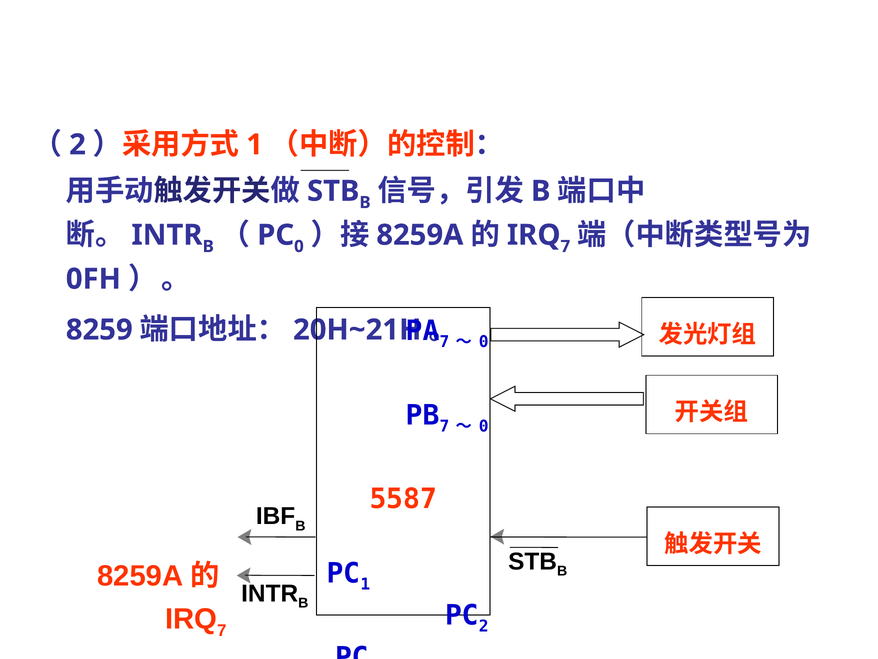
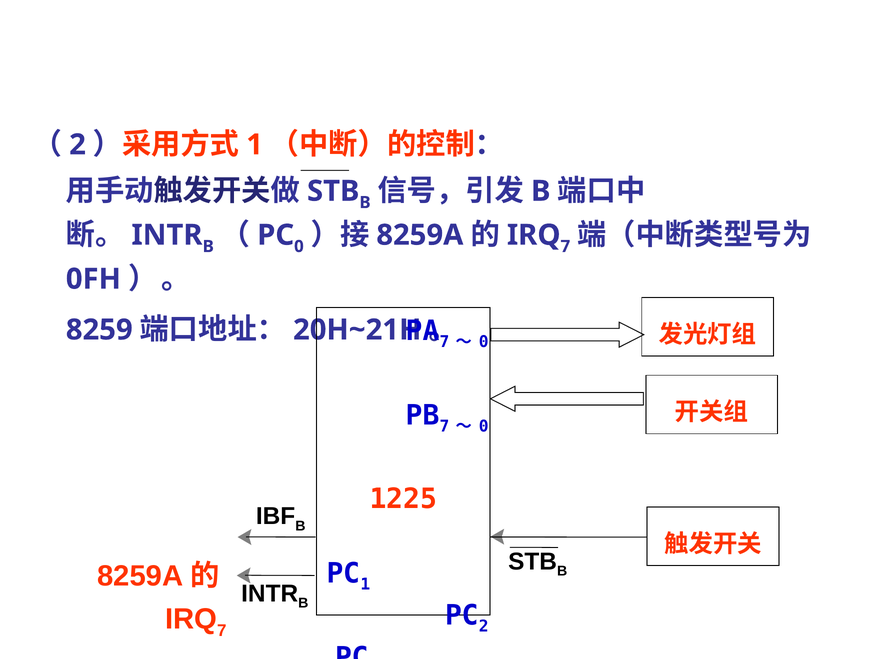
5587: 5587 -> 1225 (403, 499)
